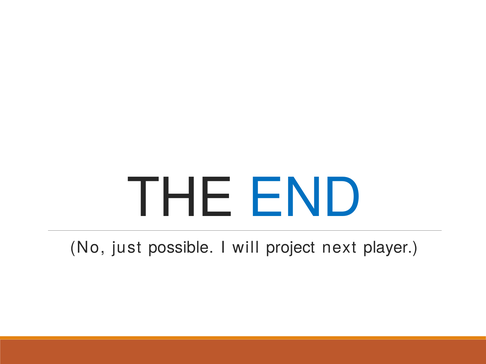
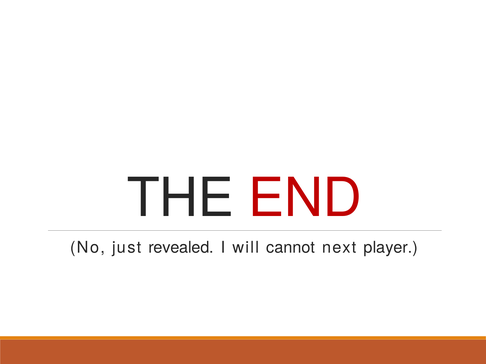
END colour: blue -> red (305, 199)
possible: possible -> revealed (181, 248)
project: project -> cannot (291, 248)
